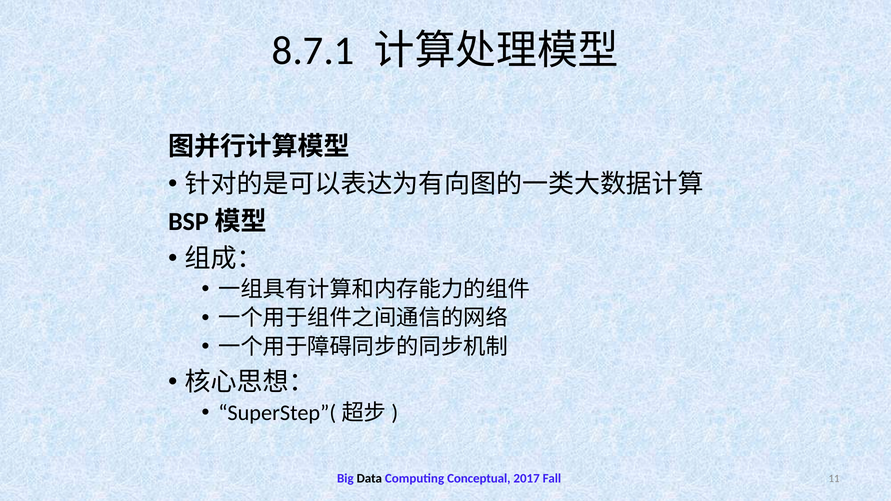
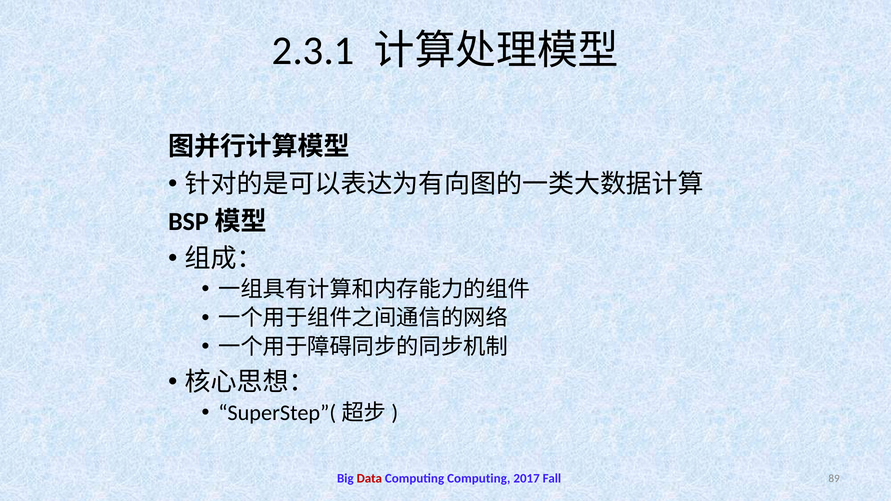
8.7.1: 8.7.1 -> 2.3.1 (313, 51)
Data colour: black -> red (369, 479)
Computing Conceptual: Conceptual -> Computing (479, 479)
11: 11 -> 89 (834, 479)
